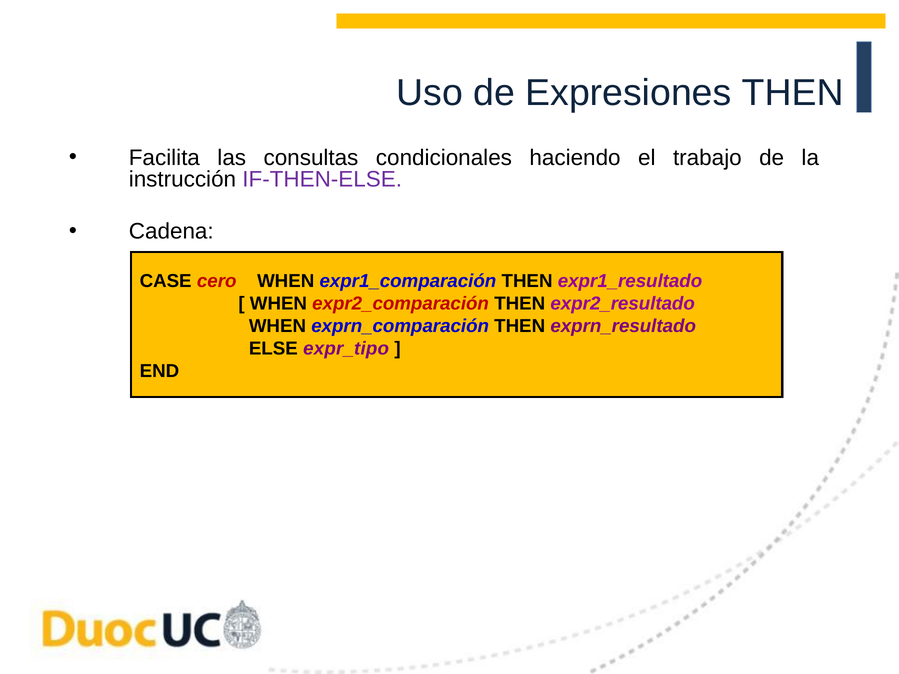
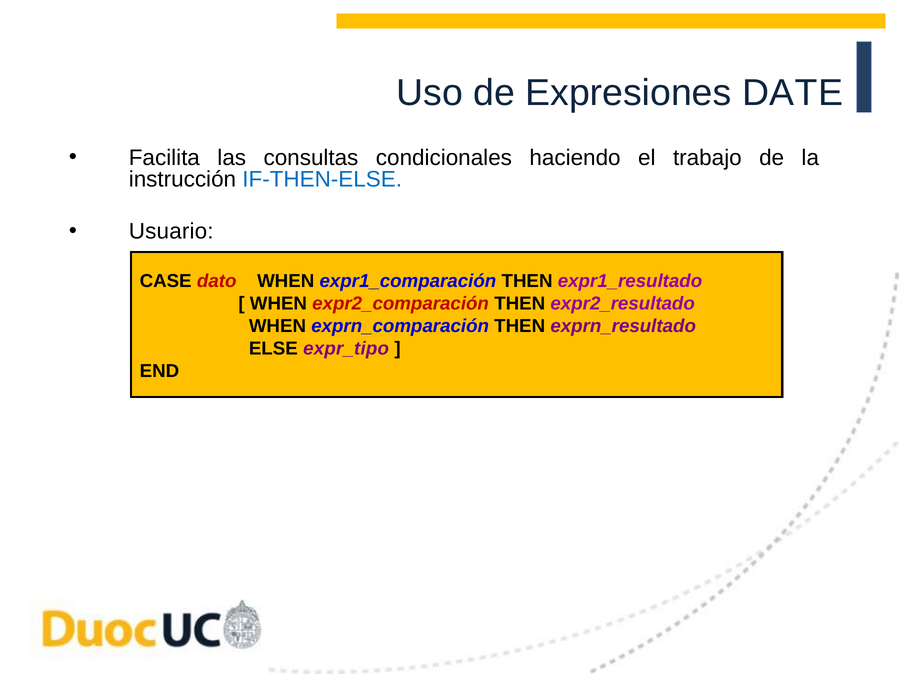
Expresiones THEN: THEN -> DATE (793, 93)
IF-THEN-ELSE colour: purple -> blue (322, 179)
Cadena: Cadena -> Usuario (171, 232)
cero: cero -> dato (217, 281)
